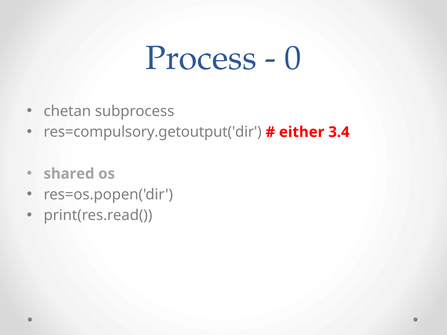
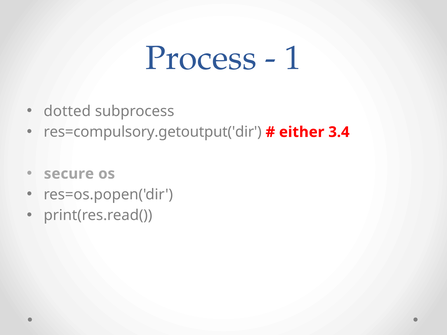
0: 0 -> 1 (293, 58)
chetan: chetan -> dotted (67, 111)
shared: shared -> secure (69, 174)
